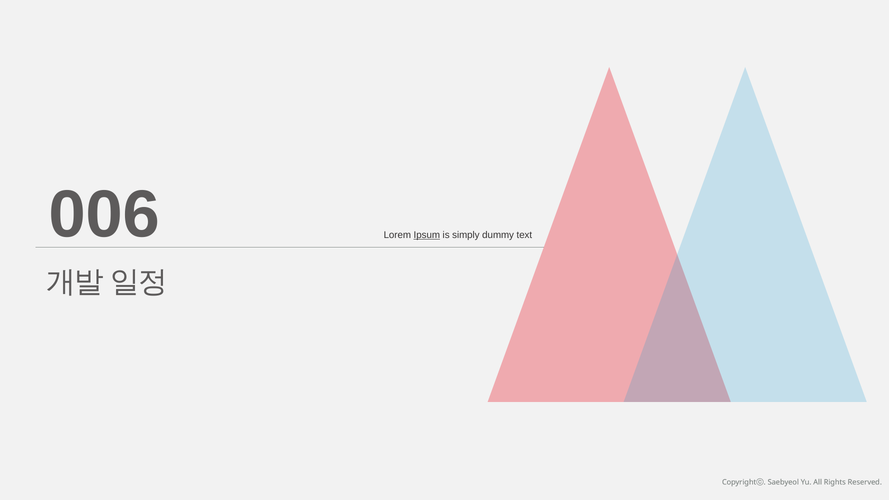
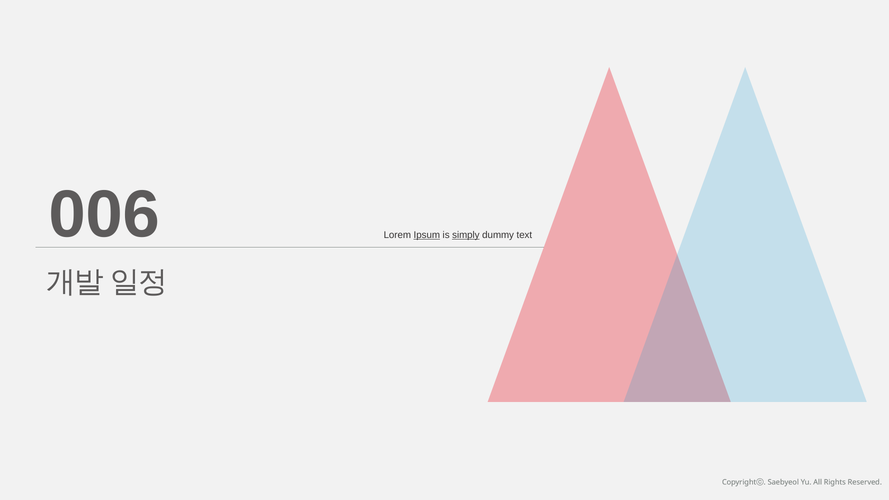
simply underline: none -> present (466, 235)
